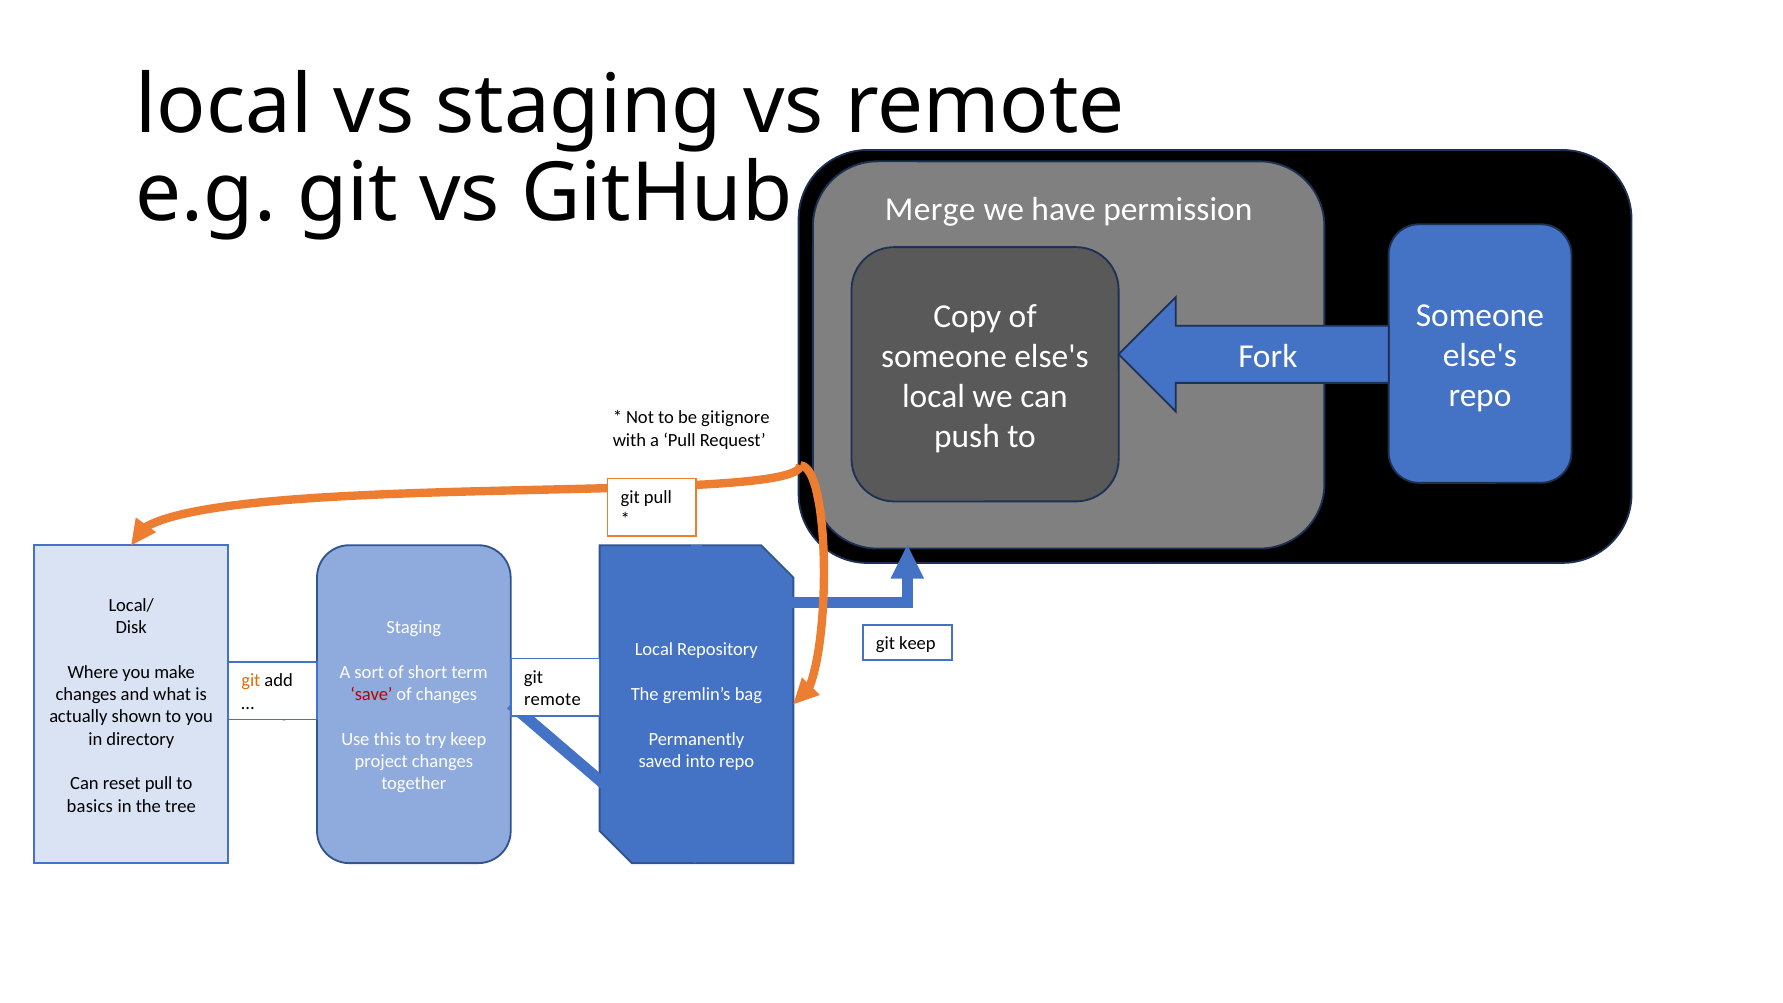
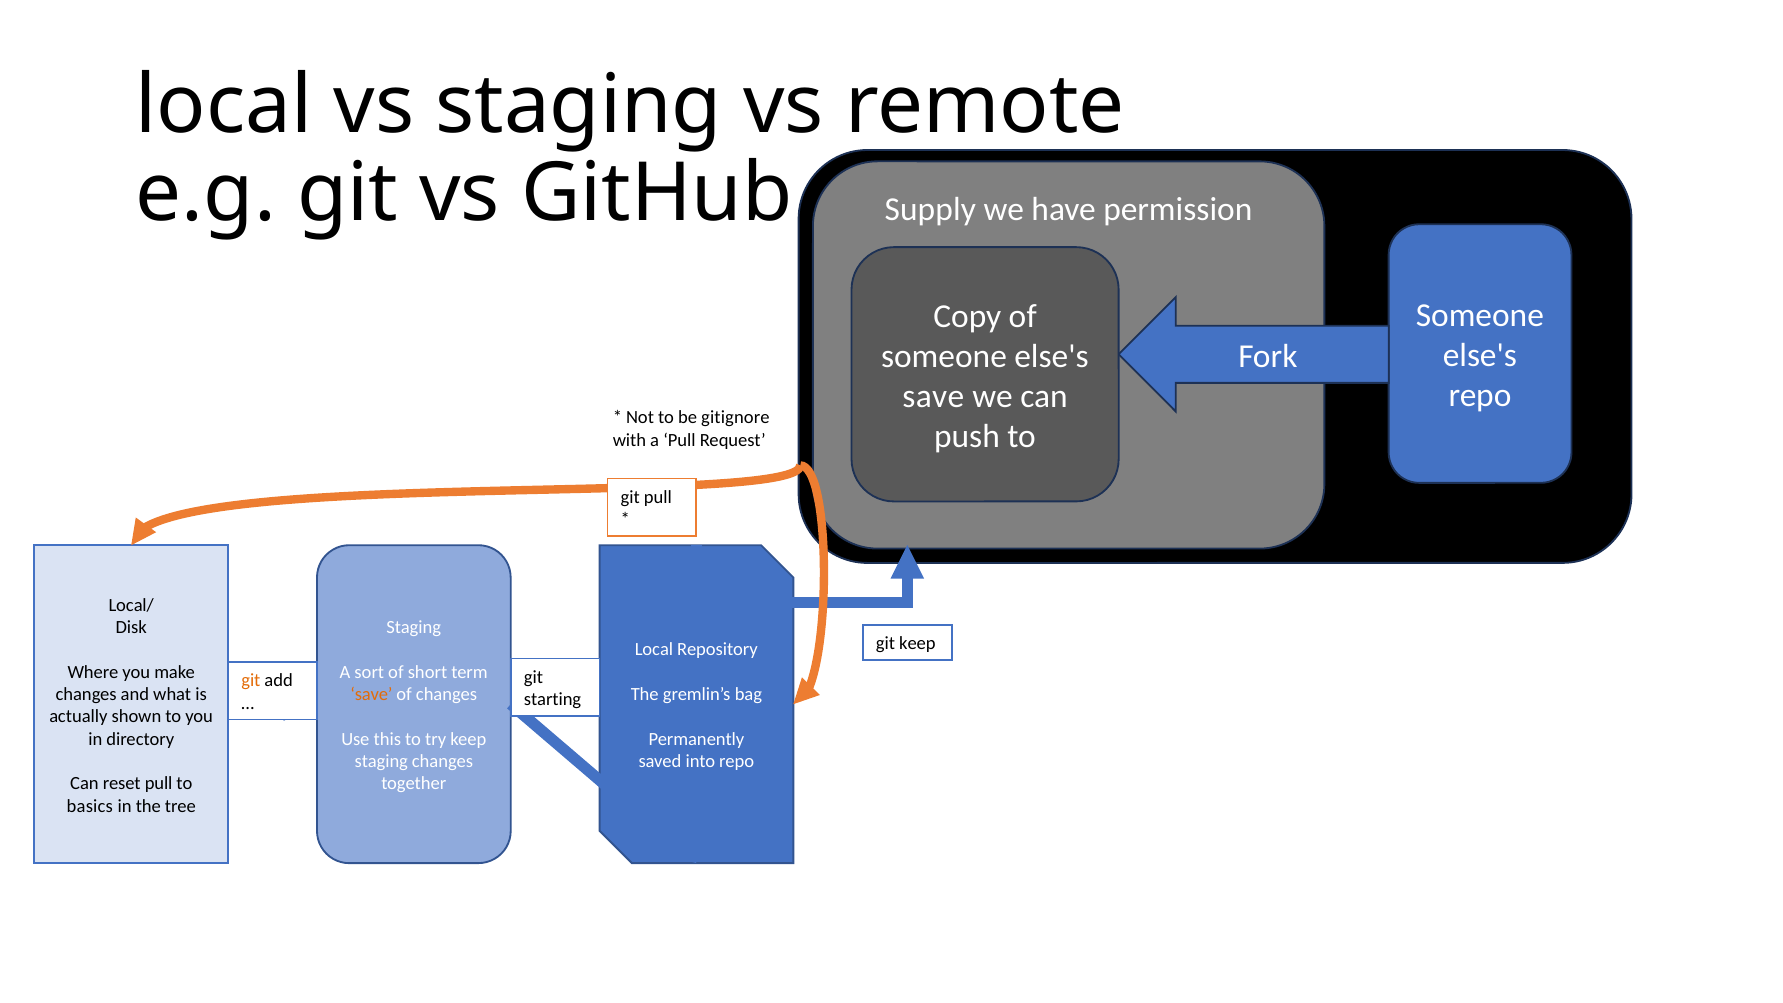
Merge: Merge -> Supply (930, 209)
local: local -> save (933, 397)
save colour: red -> orange (371, 694)
remote: remote -> starting (553, 700)
project: project -> staging (381, 761)
